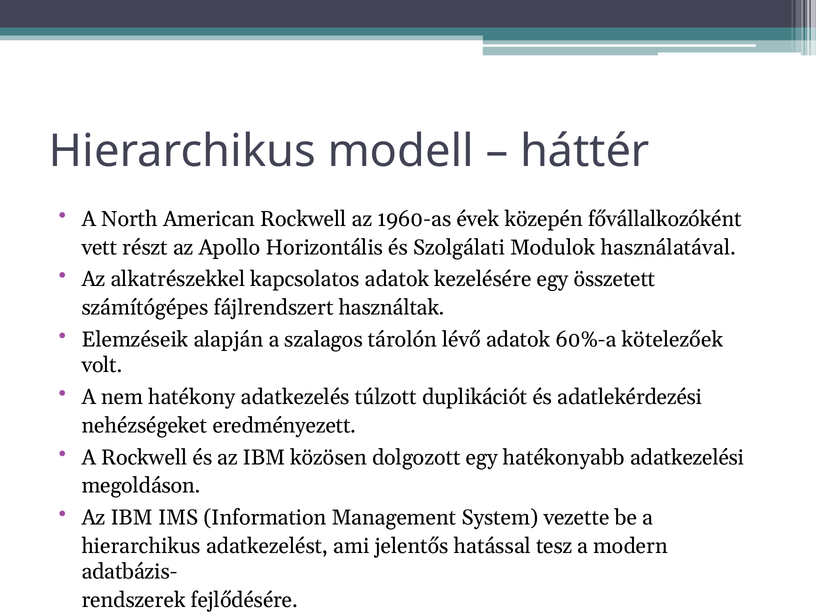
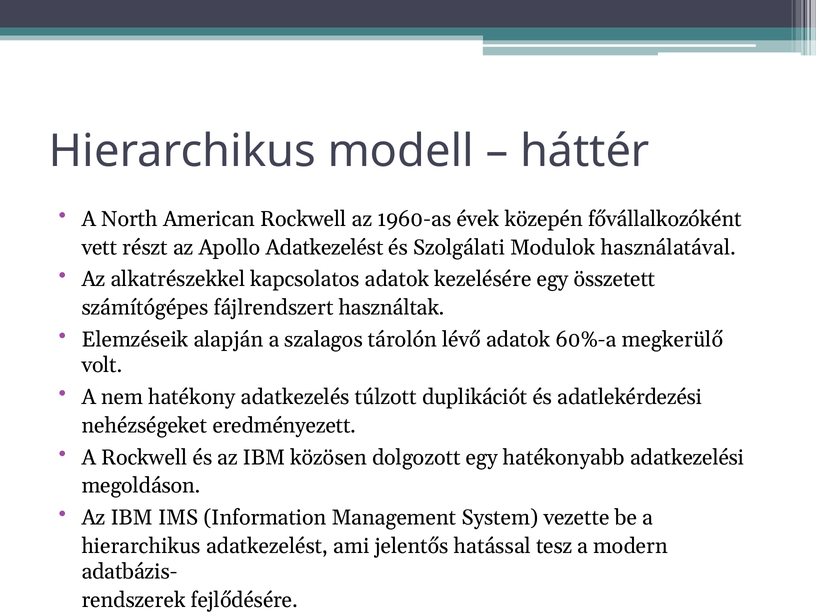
Apollo Horizontális: Horizontális -> Adatkezelést (325, 247)
kötelezőek: kötelezőek -> megkerülő (672, 340)
